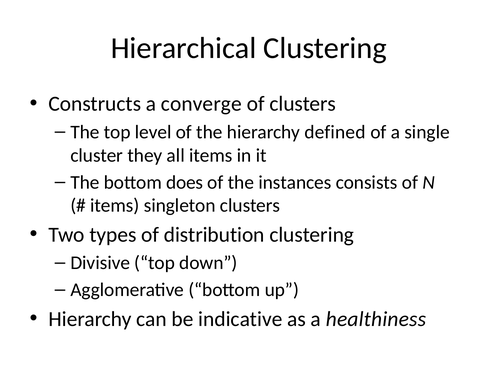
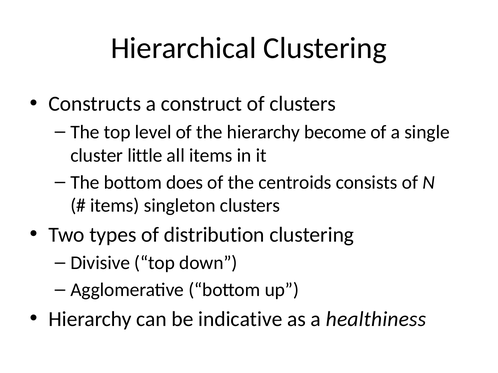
converge: converge -> construct (202, 104)
defined: defined -> become (335, 132)
they: they -> little (145, 155)
instances: instances -> centroids (295, 183)
